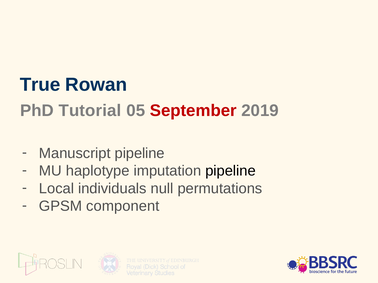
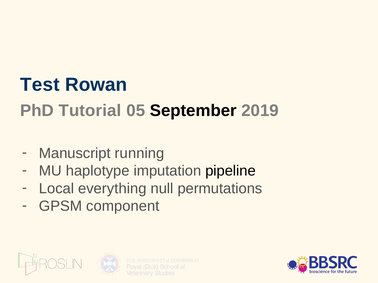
True: True -> Test (40, 85)
September colour: red -> black (193, 111)
Manuscript pipeline: pipeline -> running (140, 153)
individuals: individuals -> everything (112, 189)
